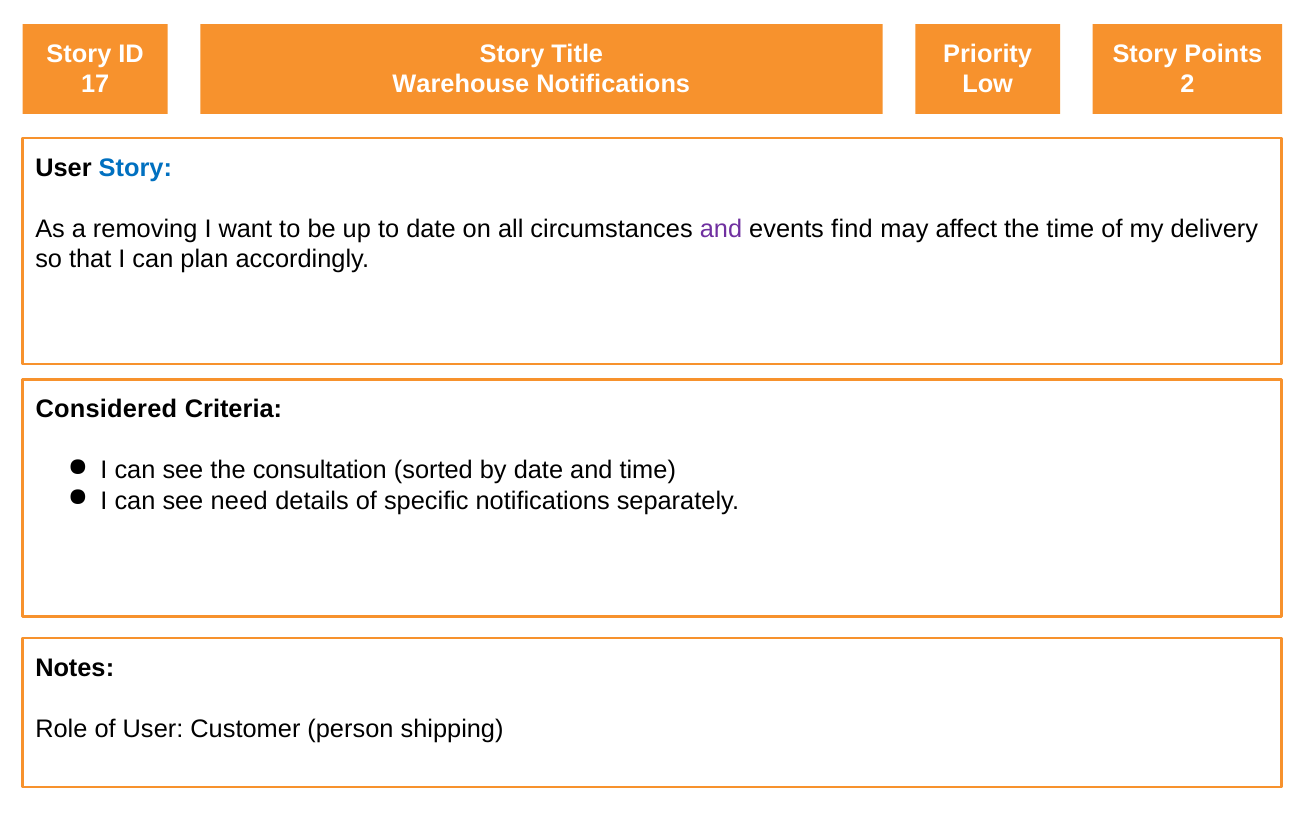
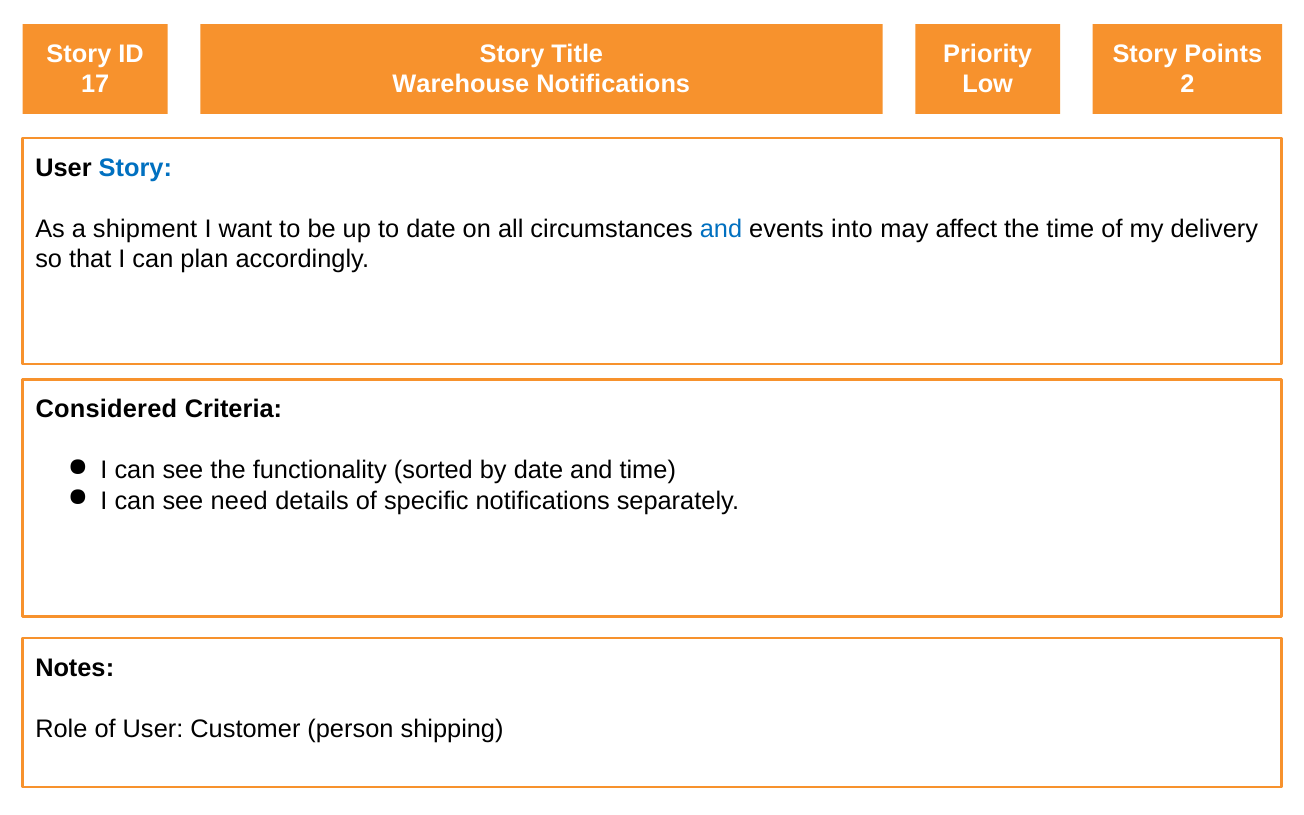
removing: removing -> shipment (145, 229)
and colour: purple -> blue (721, 229)
find: find -> into (852, 229)
consultation: consultation -> functionality (320, 470)
